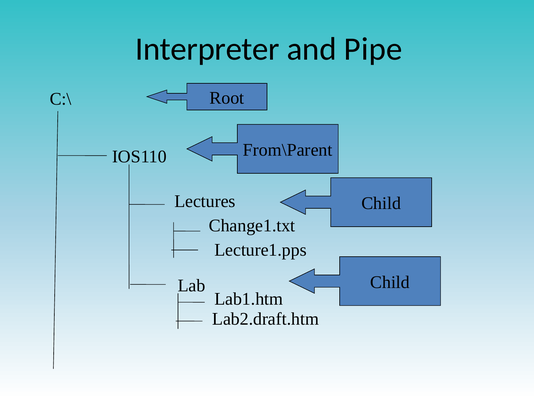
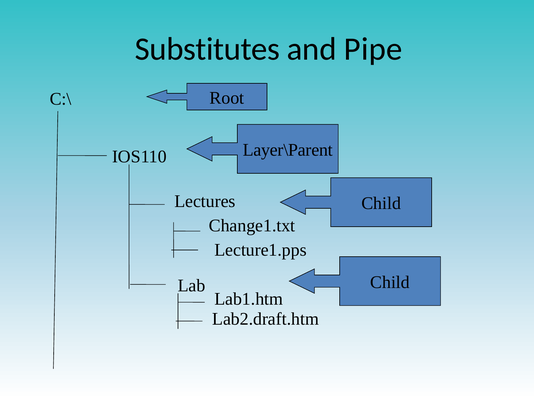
Interpreter: Interpreter -> Substitutes (207, 49)
From\Parent: From\Parent -> Layer\Parent (288, 150)
